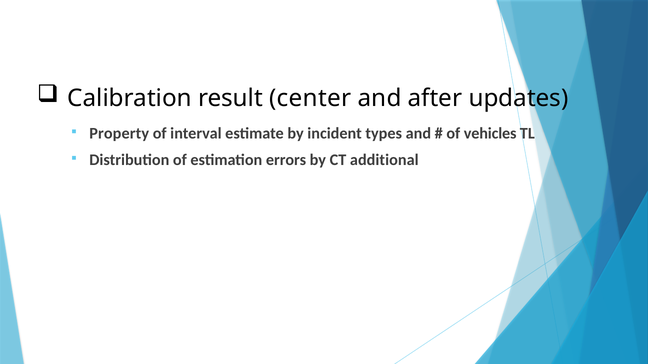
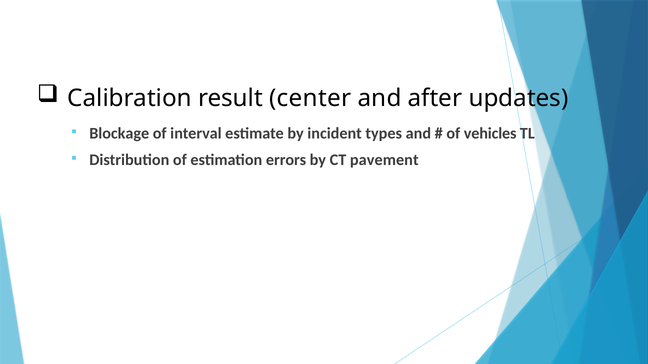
Property: Property -> Blockage (119, 133)
additional: additional -> pavement (384, 160)
